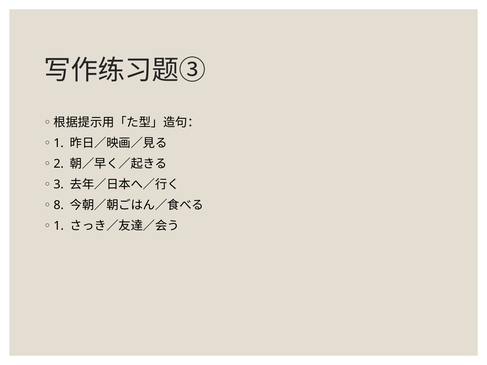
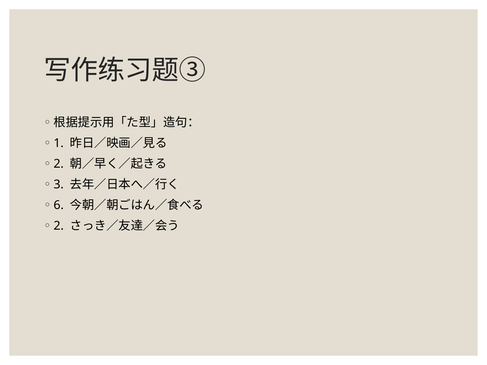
8: 8 -> 6 (59, 205)
1: 1 -> 2 (59, 226)
